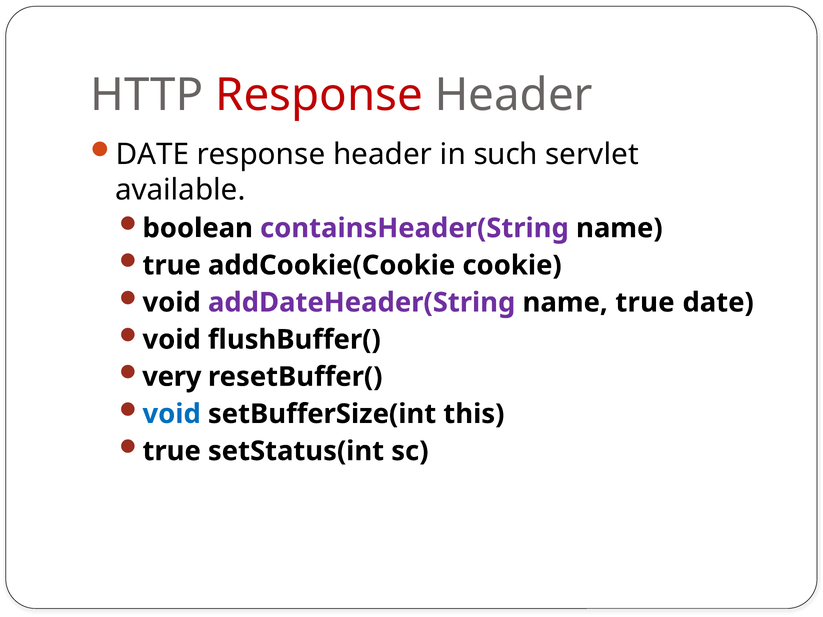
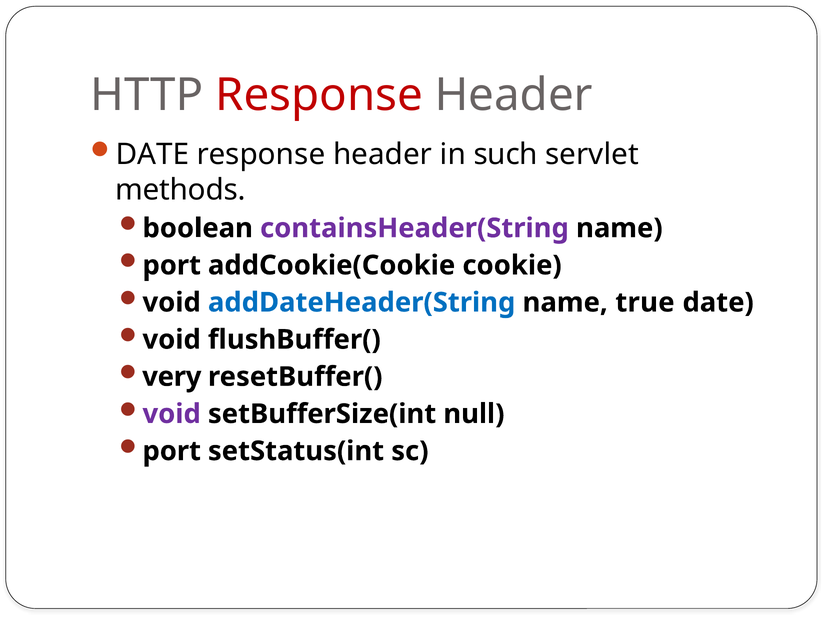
available: available -> methods (180, 190)
true: true -> port (172, 265)
addDateHeader(String colour: purple -> blue (362, 303)
void colour: blue -> purple (172, 414)
this: this -> null (474, 414)
true: true -> port (172, 451)
